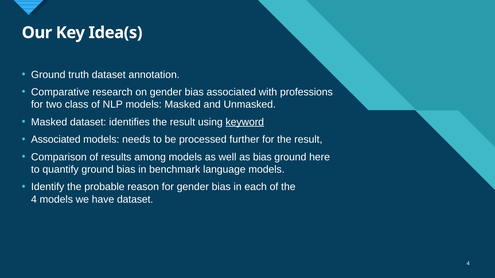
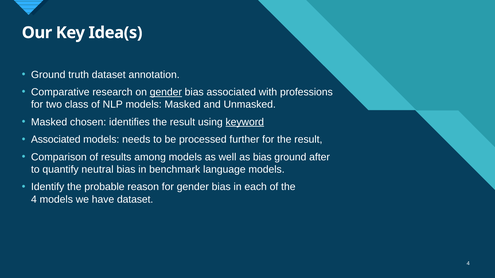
gender underline: none -> present (166, 92)
Masked dataset: dataset -> chosen (88, 122)
here: here -> after (320, 157)
quantify ground: ground -> neutral (98, 170)
